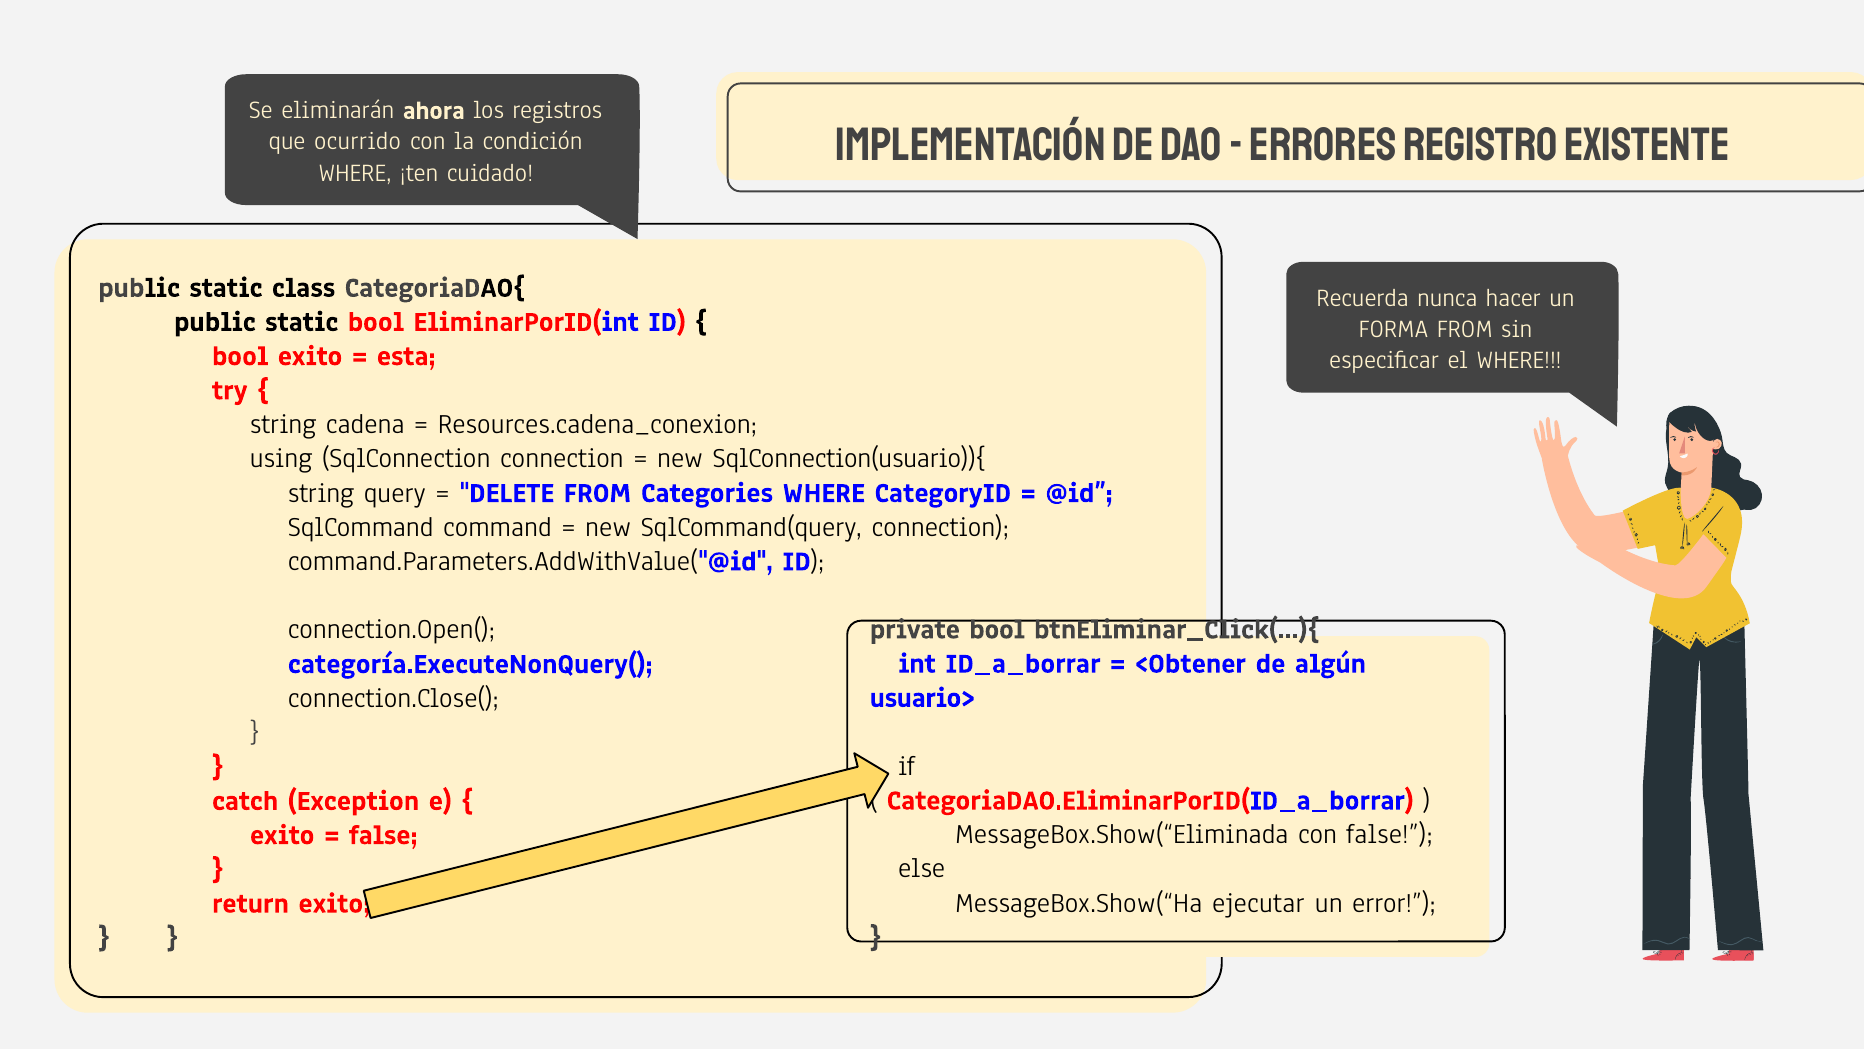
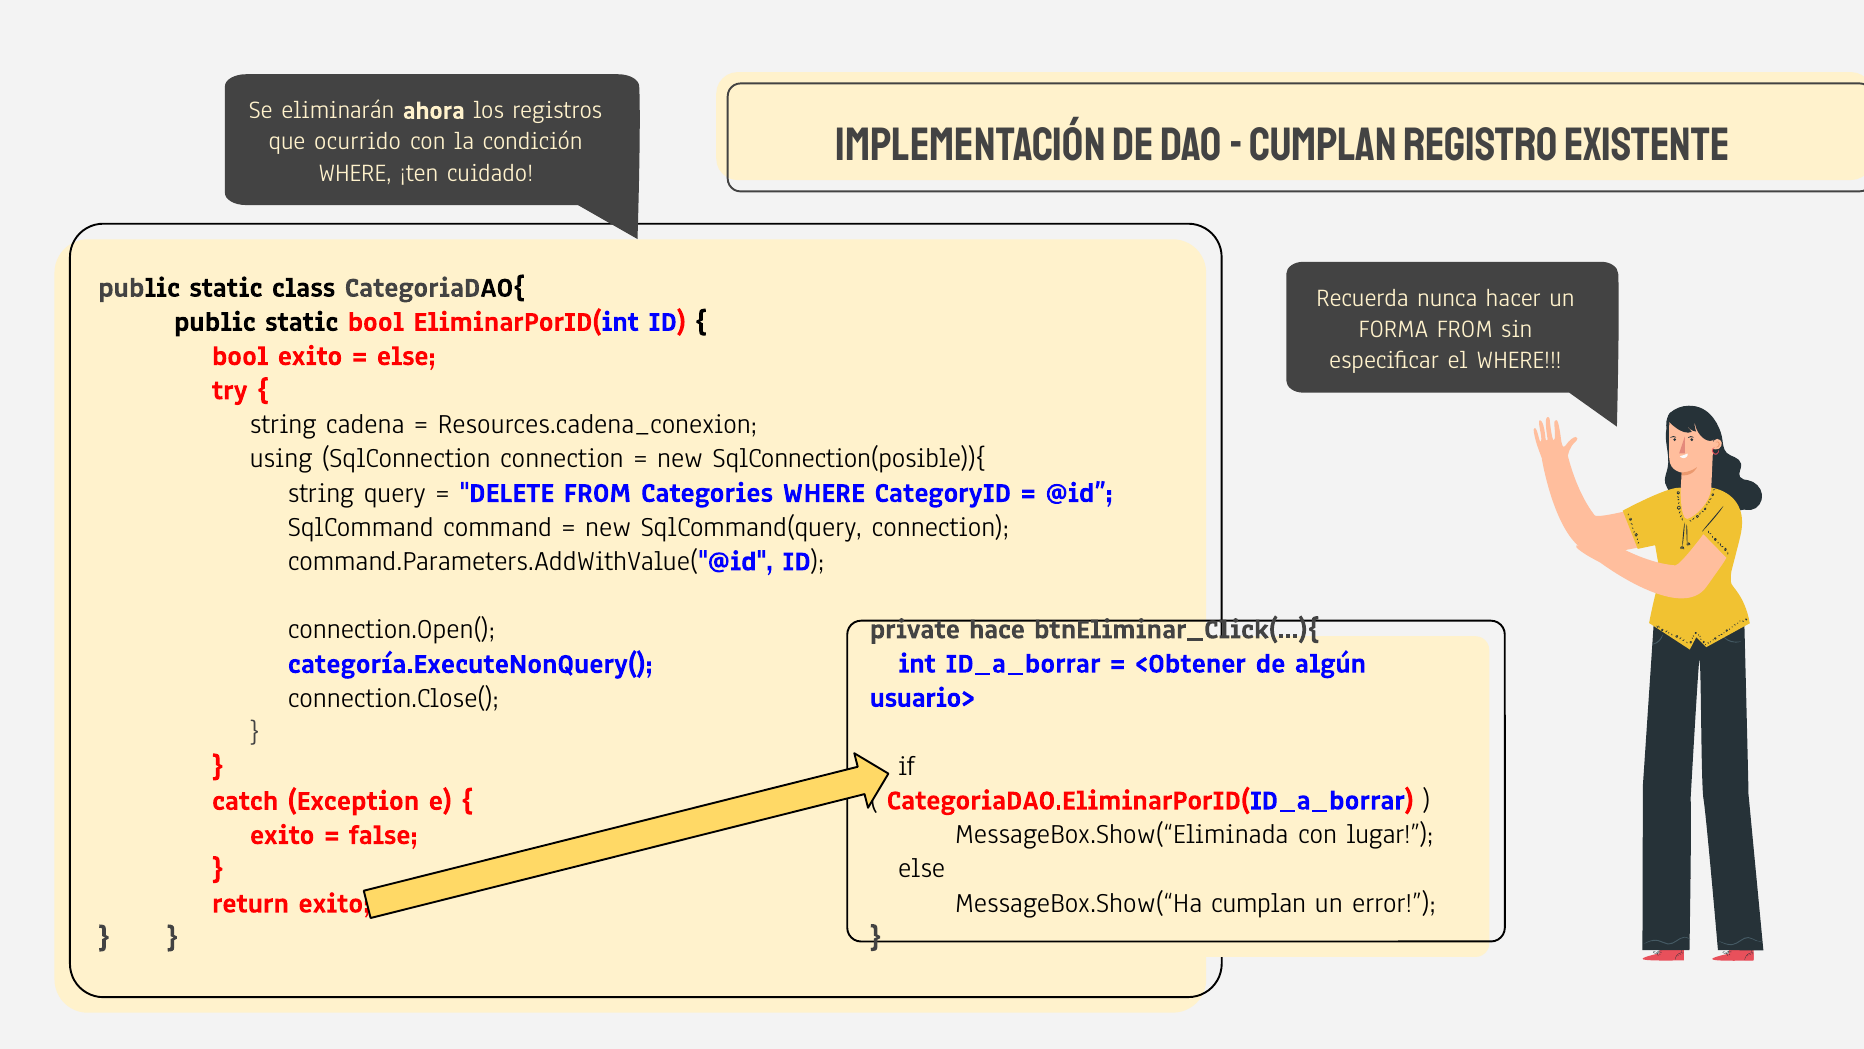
errores: errores -> cumplan (1323, 145)
esta: esta -> else (406, 356)
SqlConnection(usuario)){: SqlConnection(usuario)){ -> SqlConnection(posible)){ (849, 458)
private bool: bool -> hace (997, 629)
con false: false -> lugar (1390, 834)
MessageBox.Show(“Ha ejecutar: ejecutar -> cumplan (1259, 902)
